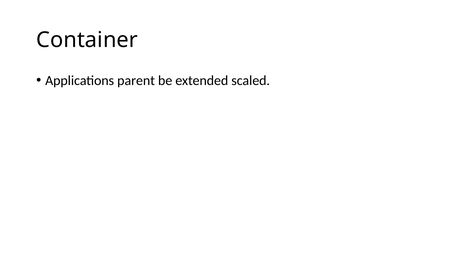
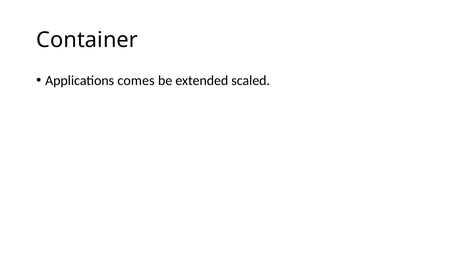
parent: parent -> comes (136, 80)
